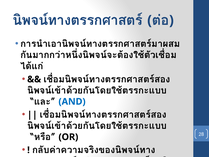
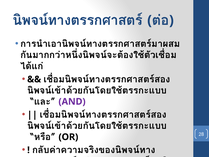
AND colour: blue -> purple (72, 101)
